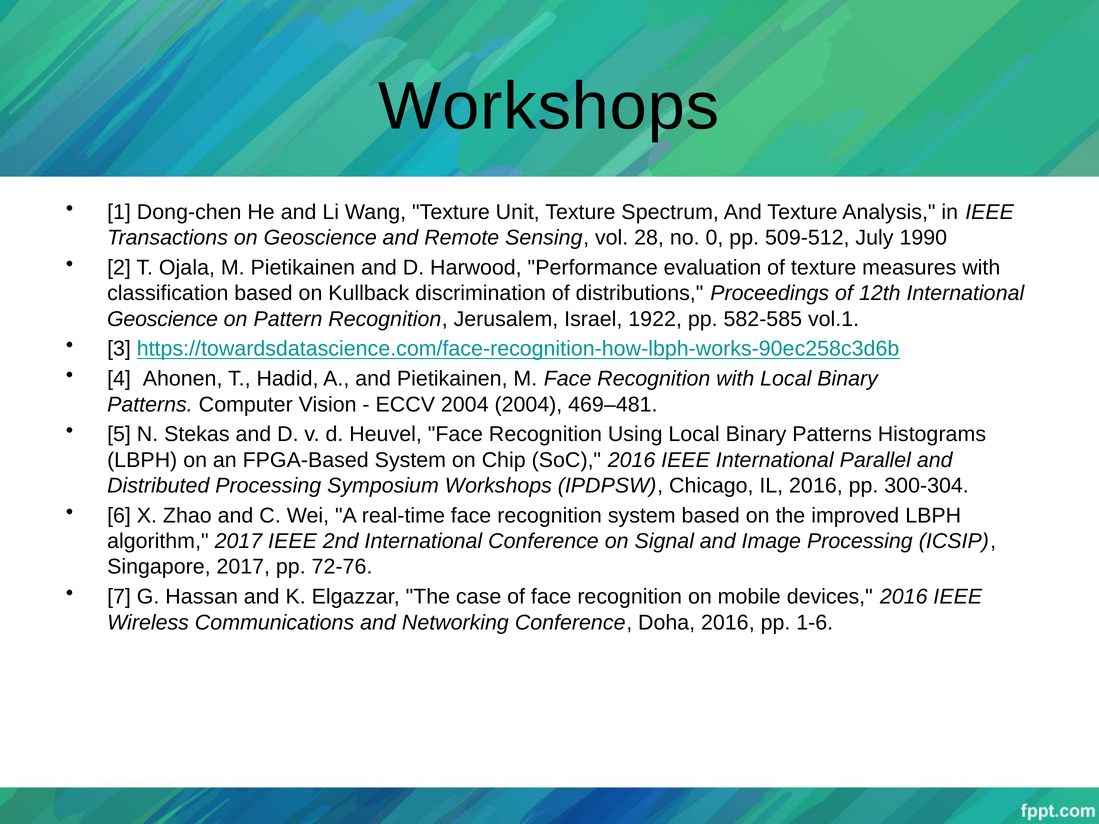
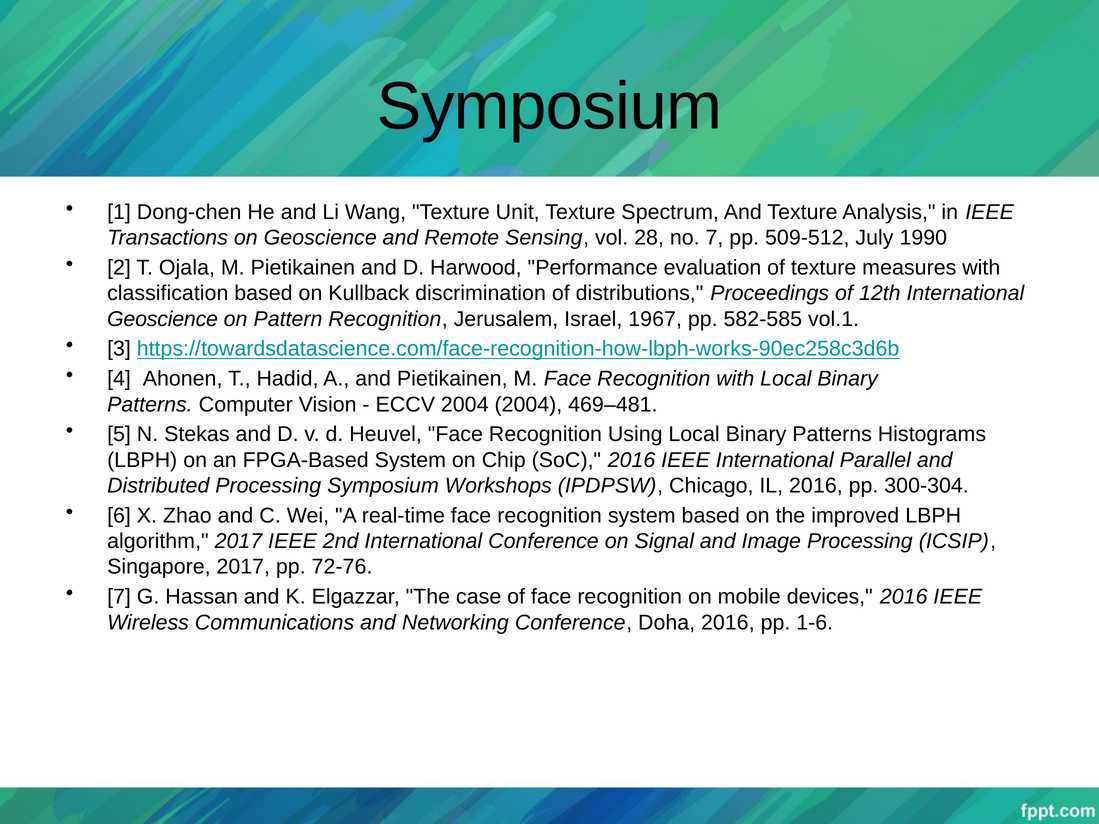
Workshops: Workshops -> Symposium (550, 106)
no 0: 0 -> 7 (714, 238)
1922: 1922 -> 1967 (655, 319)
